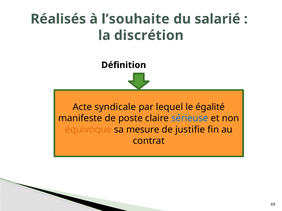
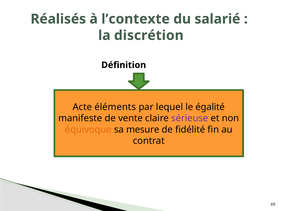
l’souhaite: l’souhaite -> l’contexte (136, 19)
syndicale: syndicale -> éléments (115, 107)
poste: poste -> vente (130, 119)
sérieuse colour: blue -> purple (190, 119)
justifie: justifie -> fidélité (190, 130)
